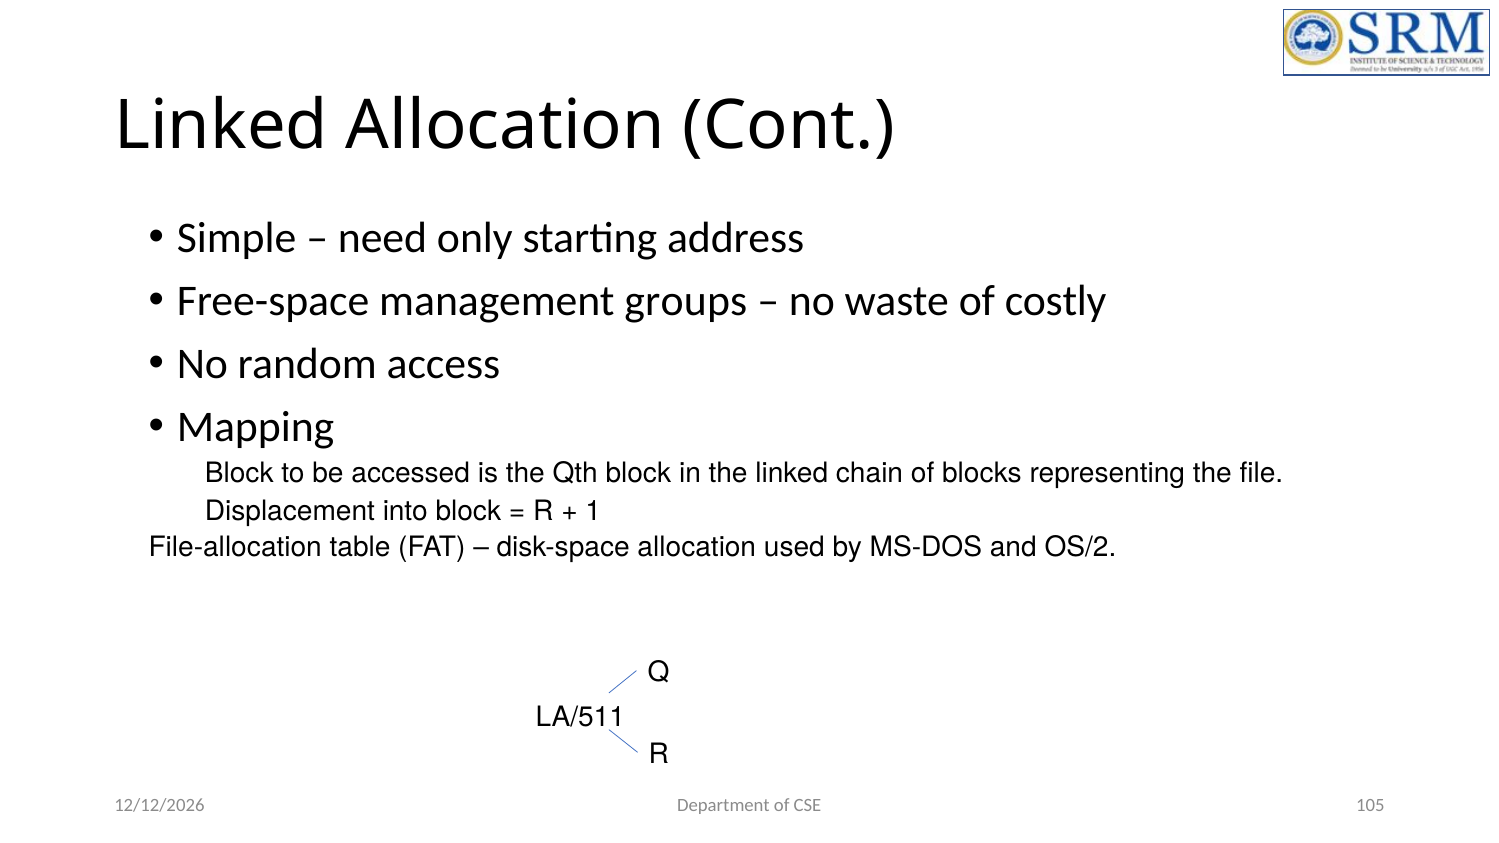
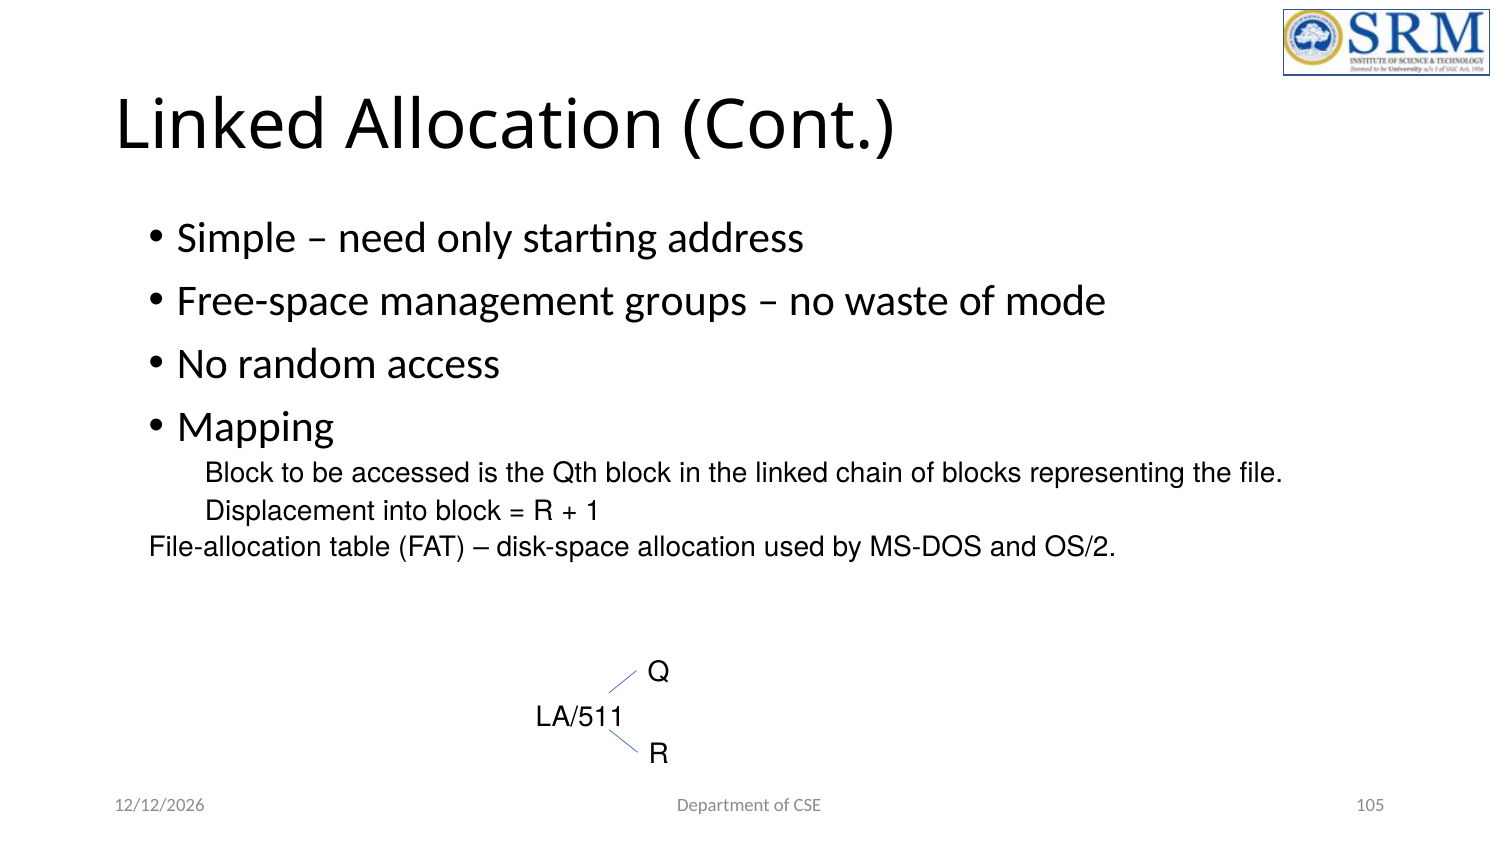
costly: costly -> mode (1056, 301)
